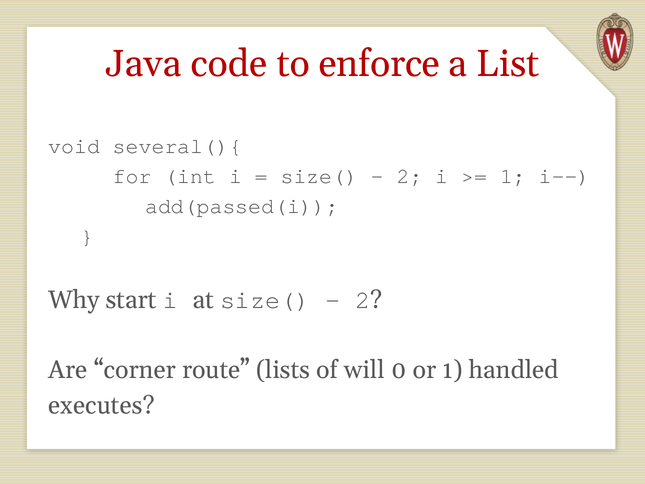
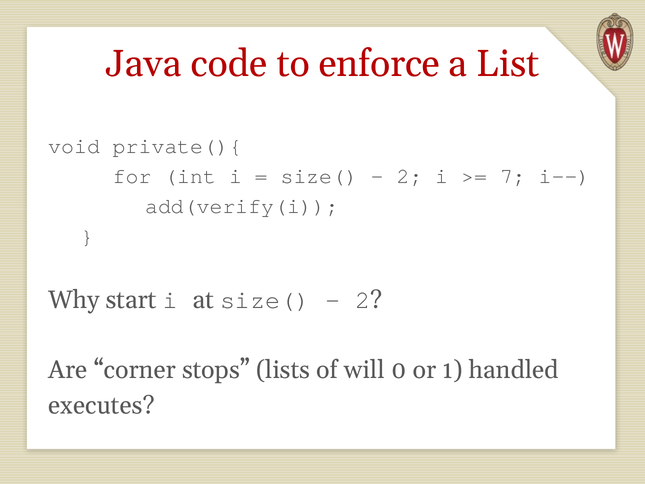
several(){: several(){ -> private(){ (177, 146)
1: 1 -> 7 (513, 176)
add(passed(i: add(passed(i -> add(verify(i (242, 206)
route: route -> stops (216, 370)
